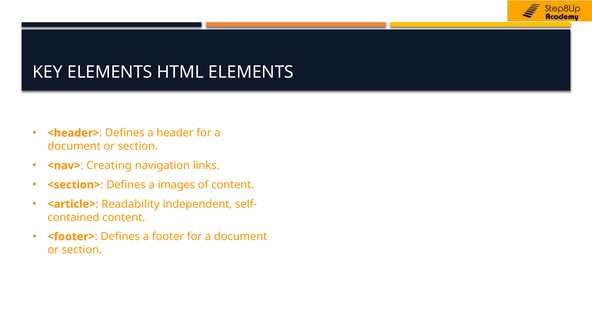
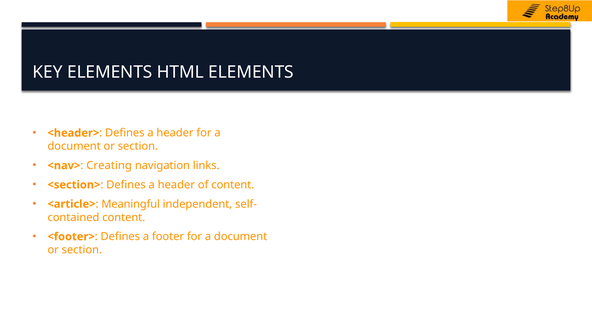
images: images -> header (176, 185)
Readability: Readability -> Meaningful (131, 204)
